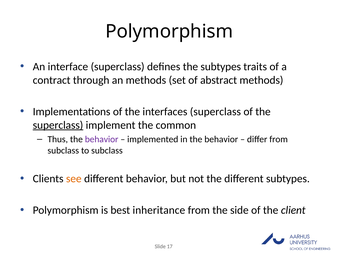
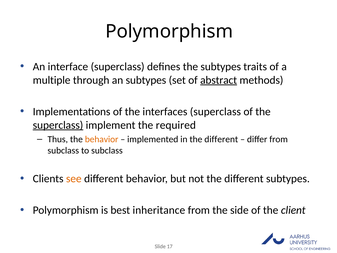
contract: contract -> multiple (52, 80)
an methods: methods -> subtypes (146, 80)
abstract underline: none -> present (219, 80)
common: common -> required (176, 125)
behavior colour: purple -> orange (102, 139)
in the behavior: behavior -> different (221, 139)
